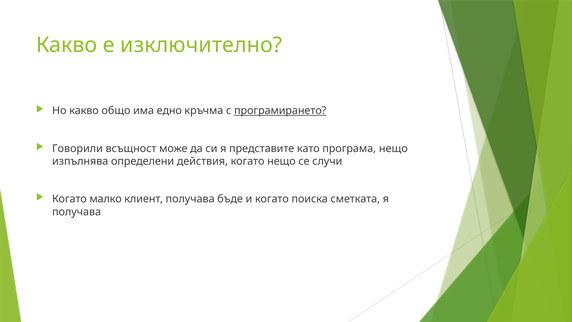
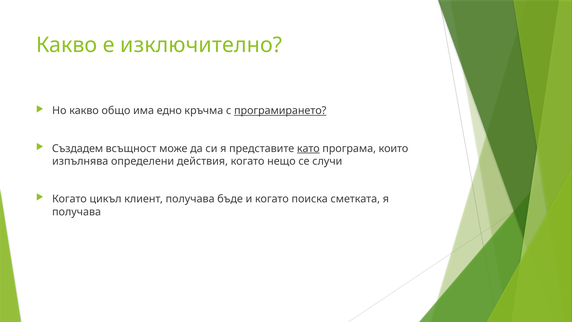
Говорили: Говорили -> Създадем (78, 148)
като underline: none -> present (308, 148)
програма нещо: нещо -> които (393, 148)
малко: малко -> цикъл (106, 199)
